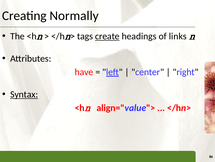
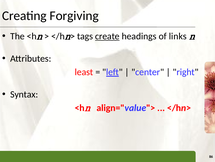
Normally: Normally -> Forgiving (74, 16)
have: have -> least (84, 72)
Syntax underline: present -> none (24, 94)
